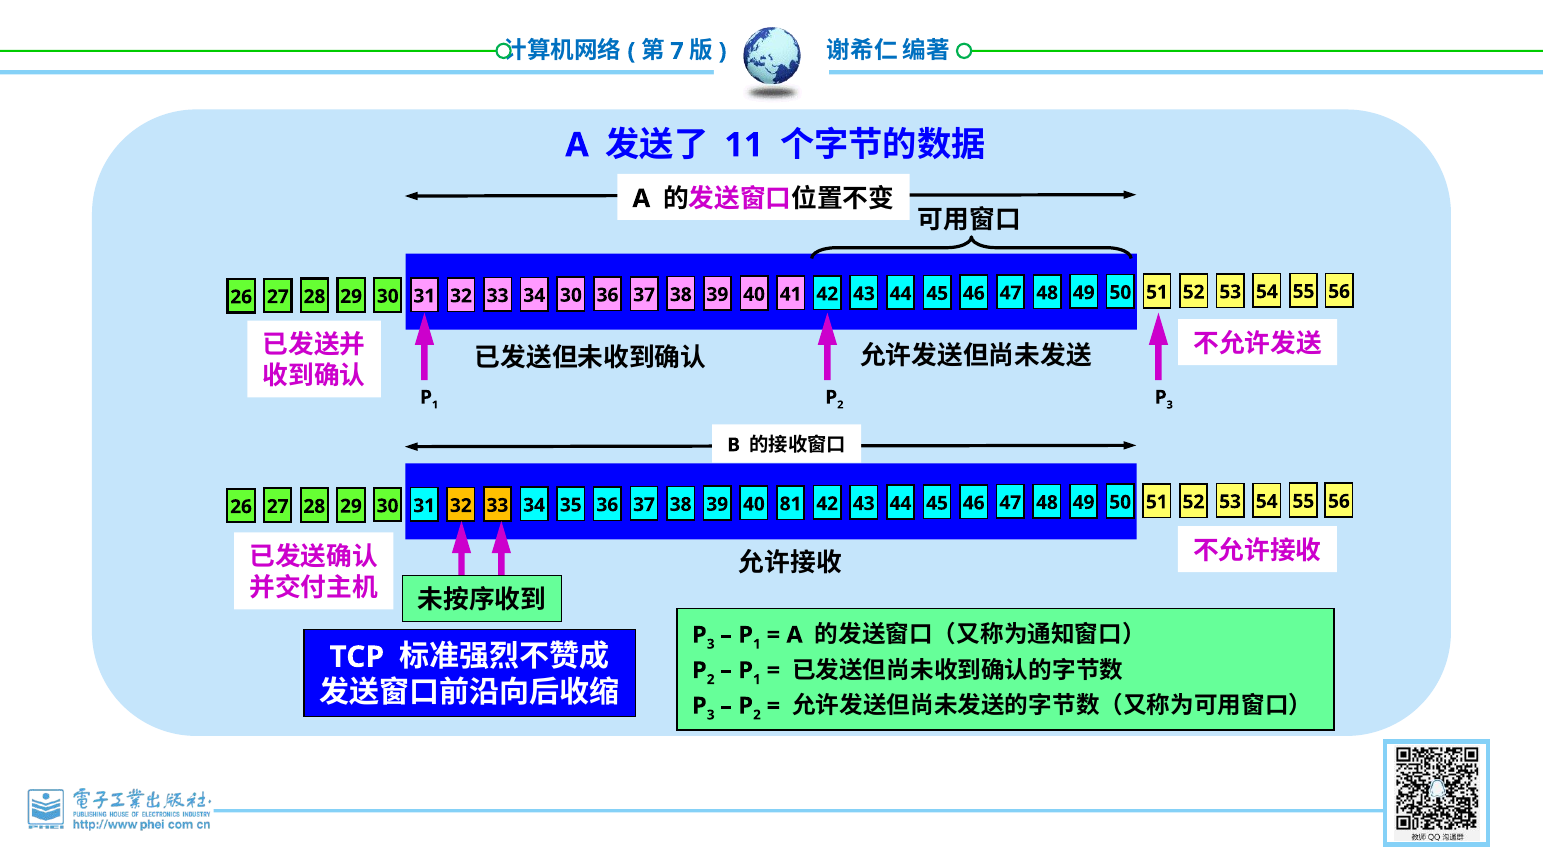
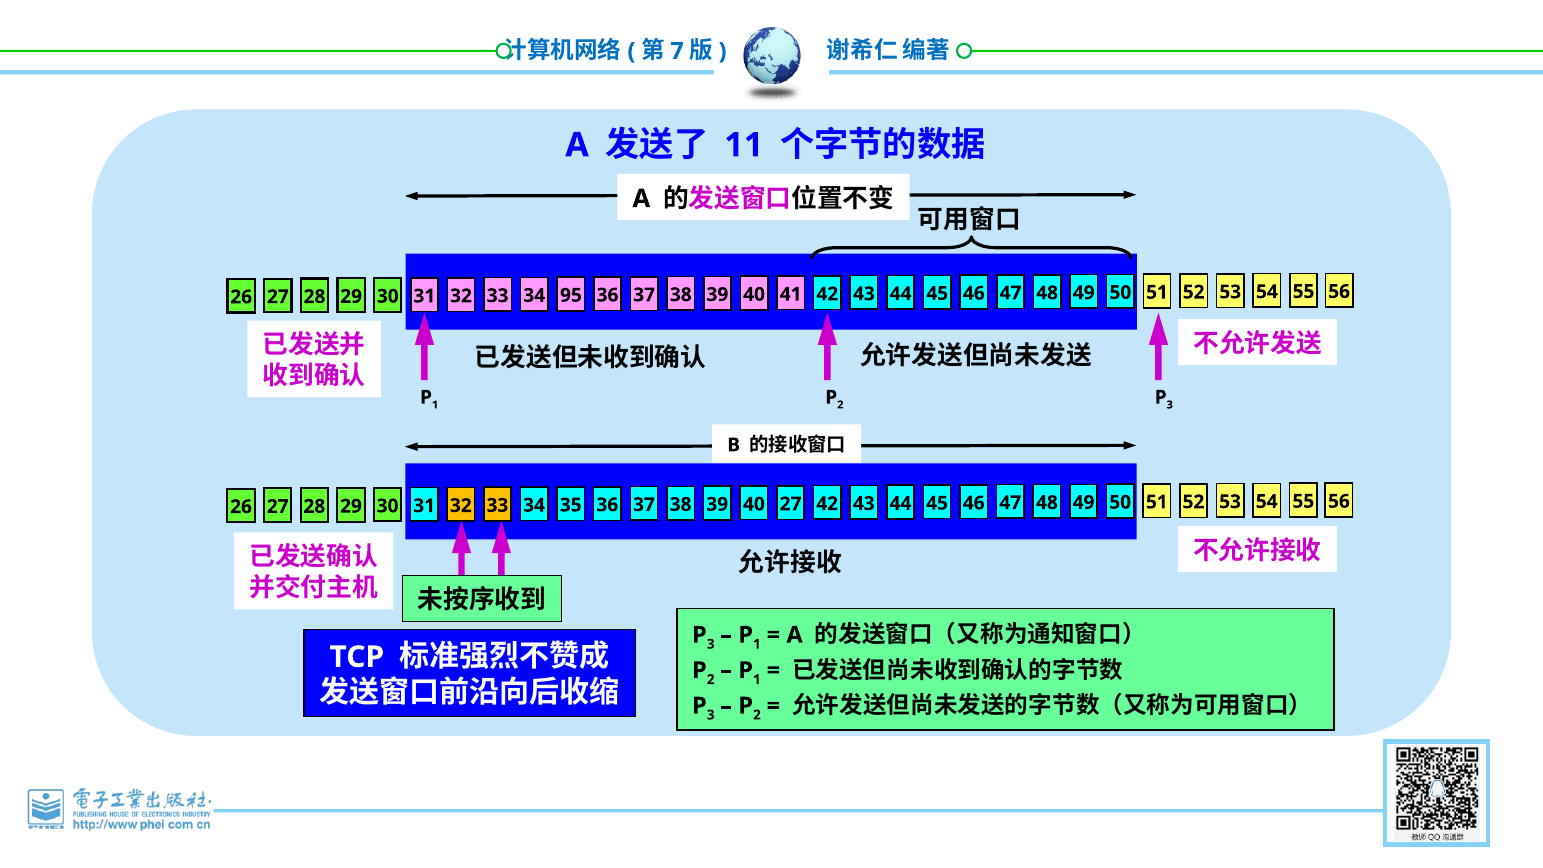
34 30: 30 -> 95 (571, 295)
40 81: 81 -> 27 (791, 504)
